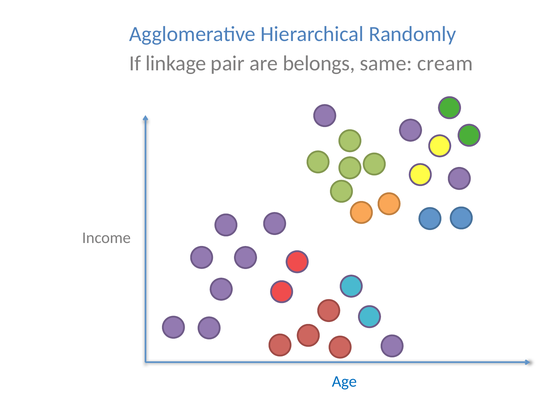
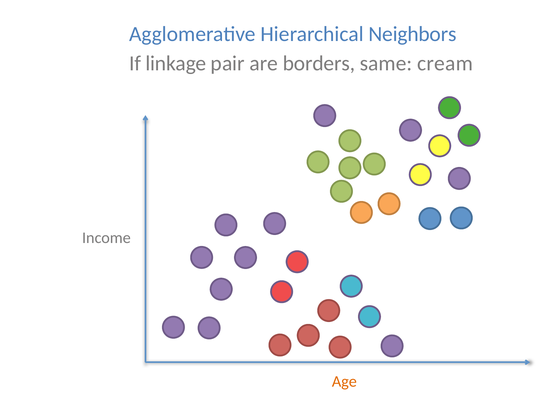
Randomly: Randomly -> Neighbors (413, 34)
belongs: belongs -> borders (319, 63)
Age colour: blue -> orange (344, 382)
